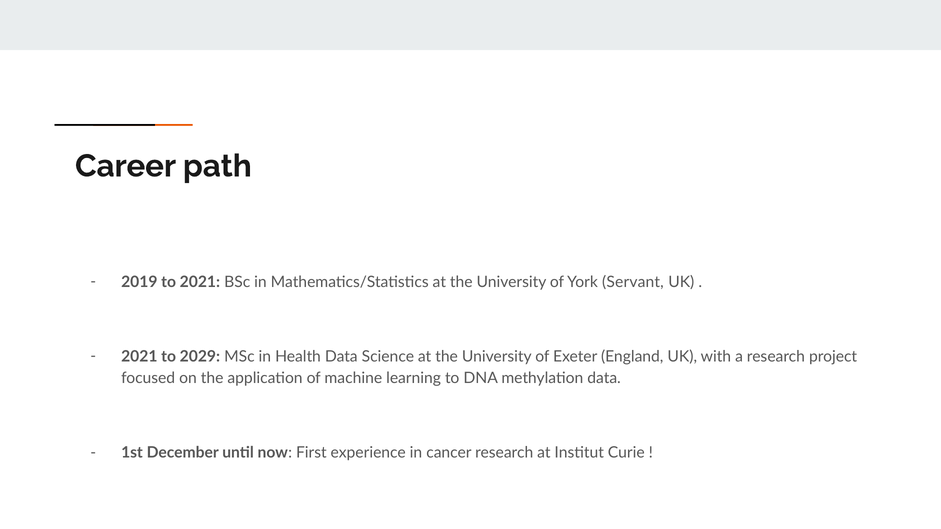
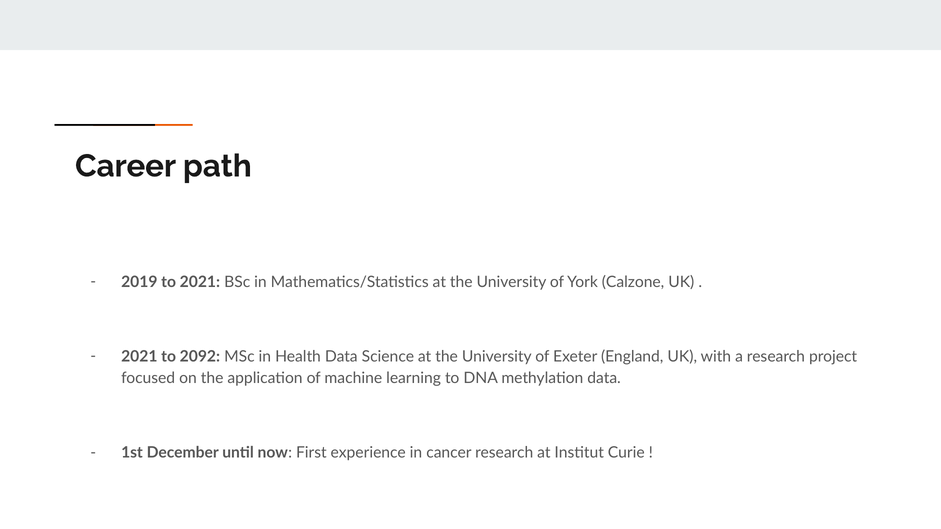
Servant: Servant -> Calzone (633, 282)
2029: 2029 -> 2092 (200, 357)
